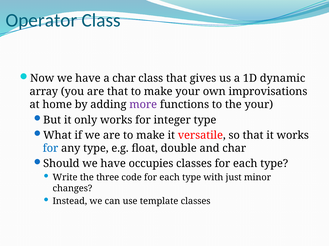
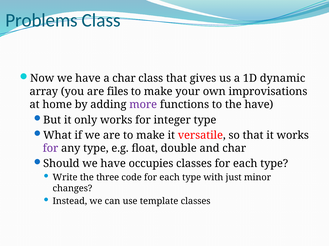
Operator: Operator -> Problems (42, 20)
are that: that -> files (118, 92)
the your: your -> have (259, 105)
for colour: blue -> purple (50, 149)
